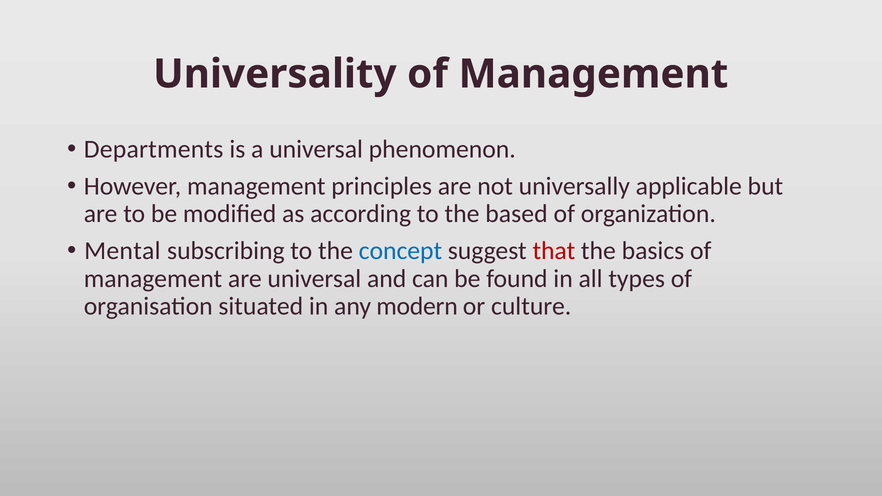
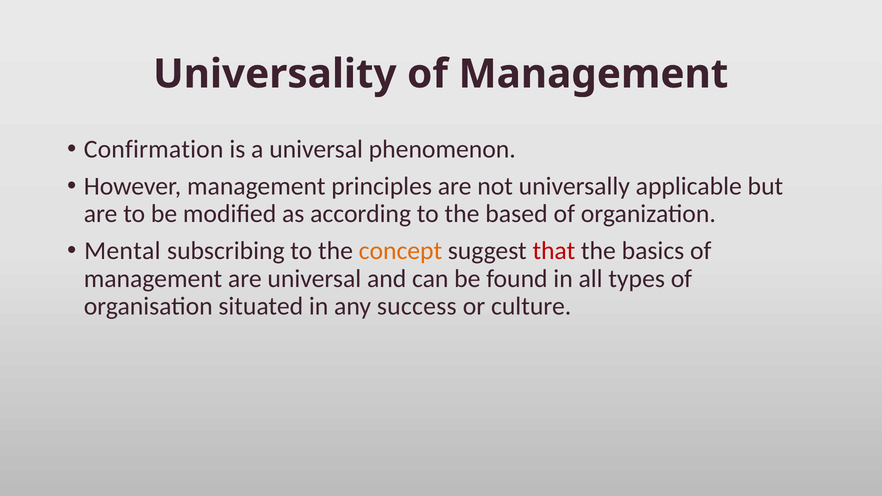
Departments: Departments -> Confirmation (154, 149)
concept colour: blue -> orange (400, 251)
modern: modern -> success (417, 306)
